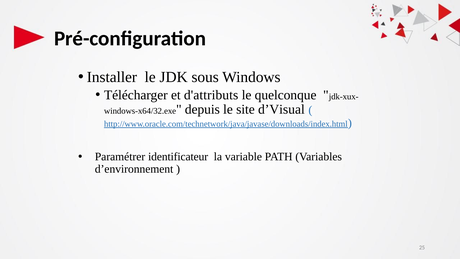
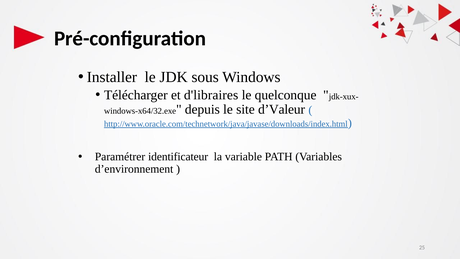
d'attributs: d'attributs -> d'libraires (211, 95)
d’Visual: d’Visual -> d’Valeur (282, 109)
